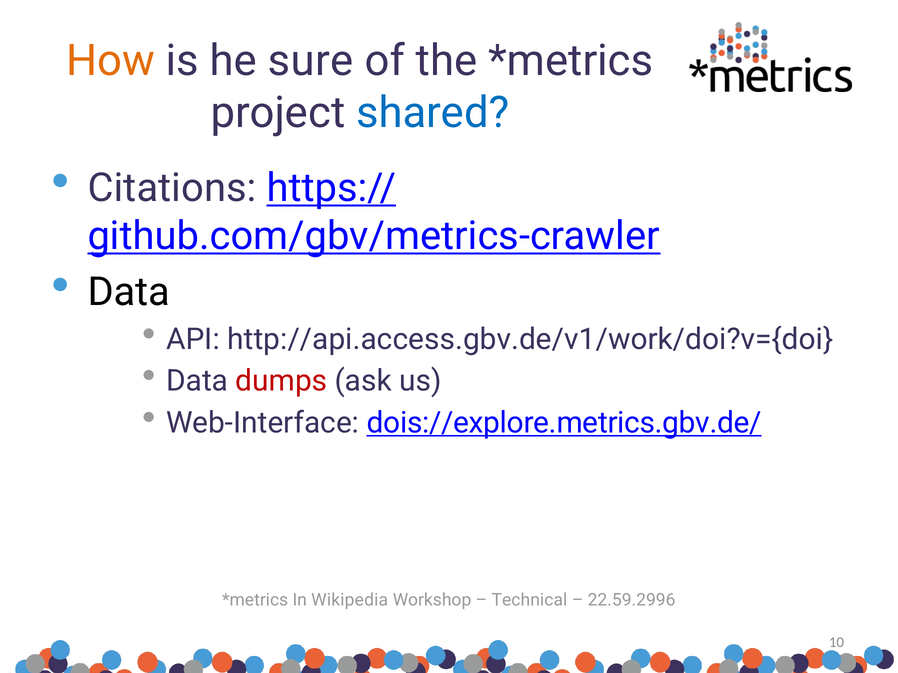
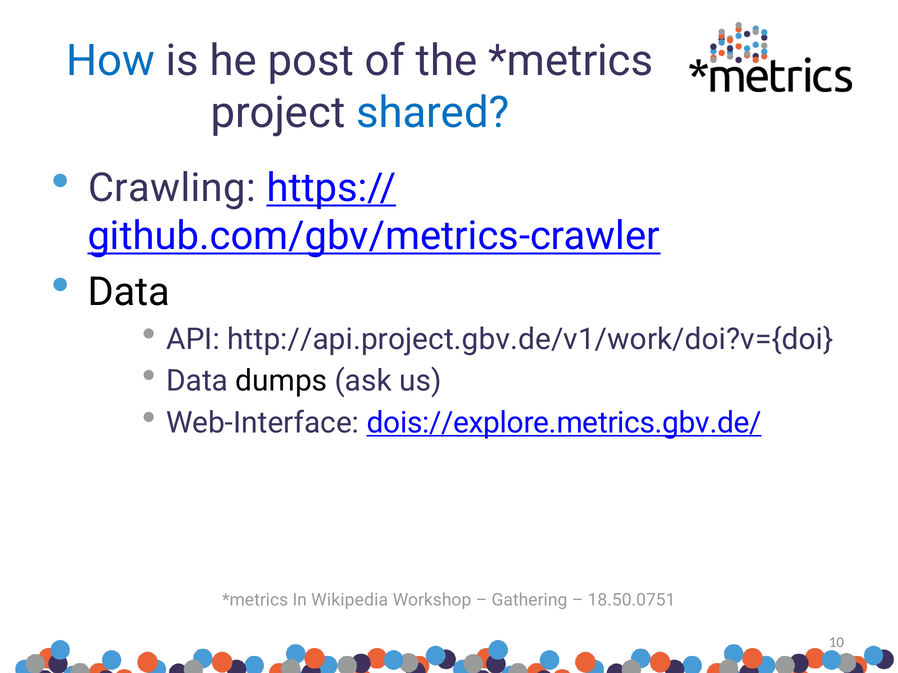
How colour: orange -> blue (110, 61)
sure: sure -> post (311, 61)
Citations: Citations -> Crawling (172, 188)
http://api.access.gbv.de/v1/work/doi?v={doi: http://api.access.gbv.de/v1/work/doi?v={doi -> http://api.project.gbv.de/v1/work/doi?v={doi (530, 339)
dumps colour: red -> black (281, 381)
Technical: Technical -> Gathering (529, 600)
22.59.2996: 22.59.2996 -> 18.50.0751 (632, 600)
